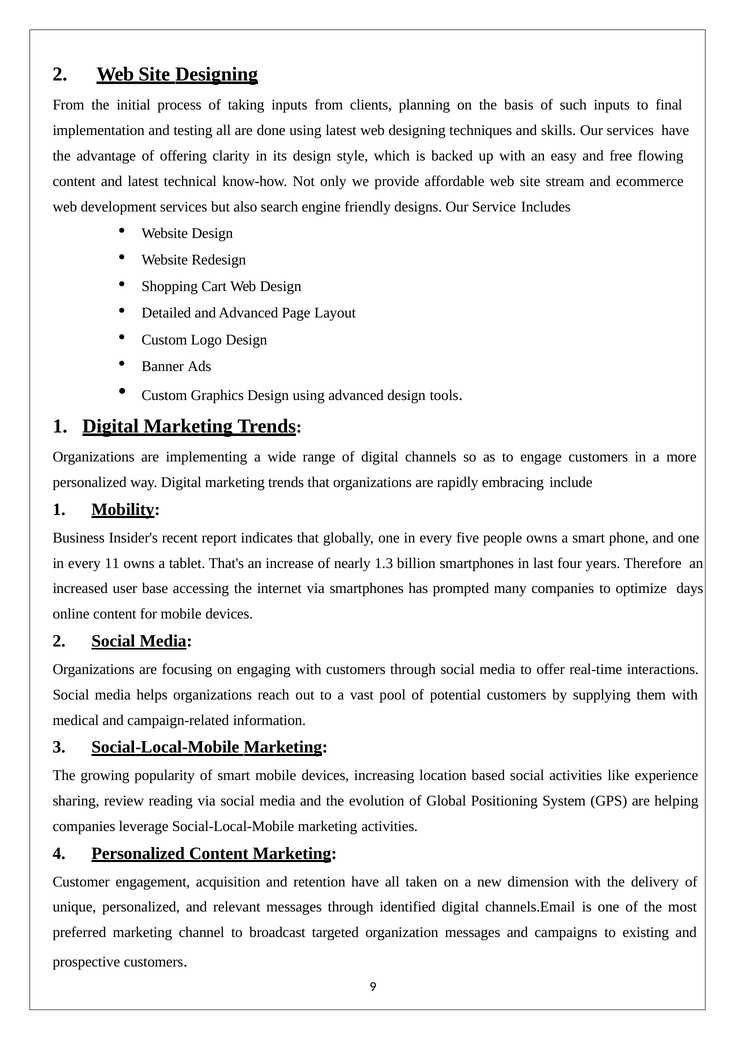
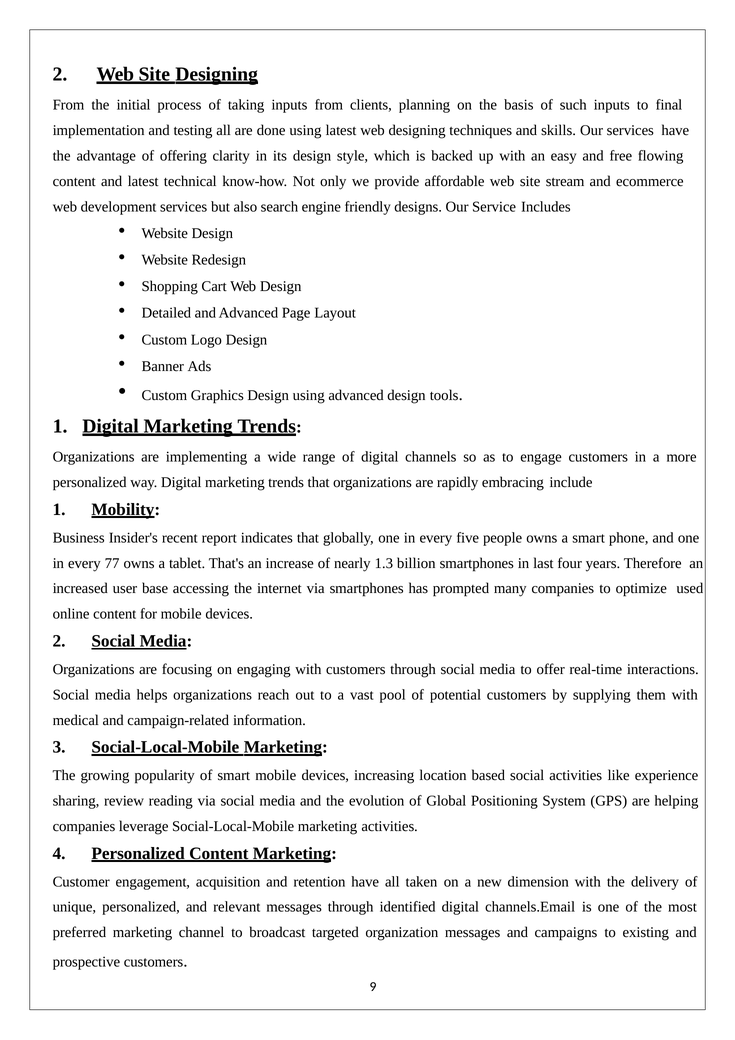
11: 11 -> 77 (112, 563)
days: days -> used (690, 589)
